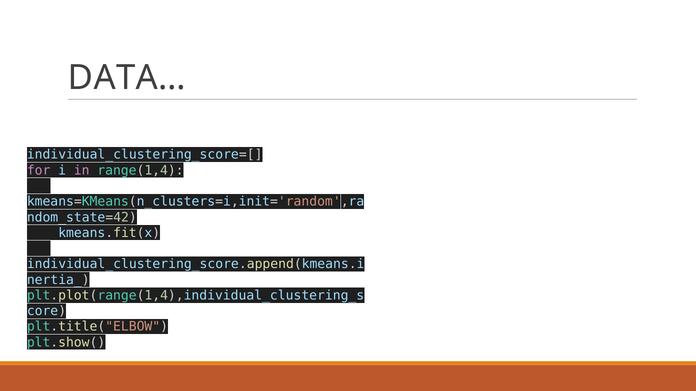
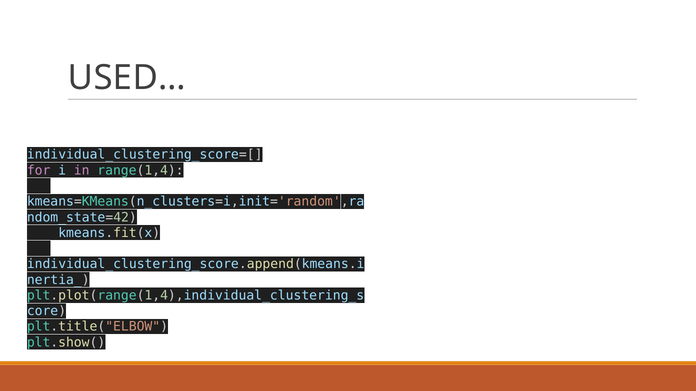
DATA…: DATA… -> USED… (127, 78)
